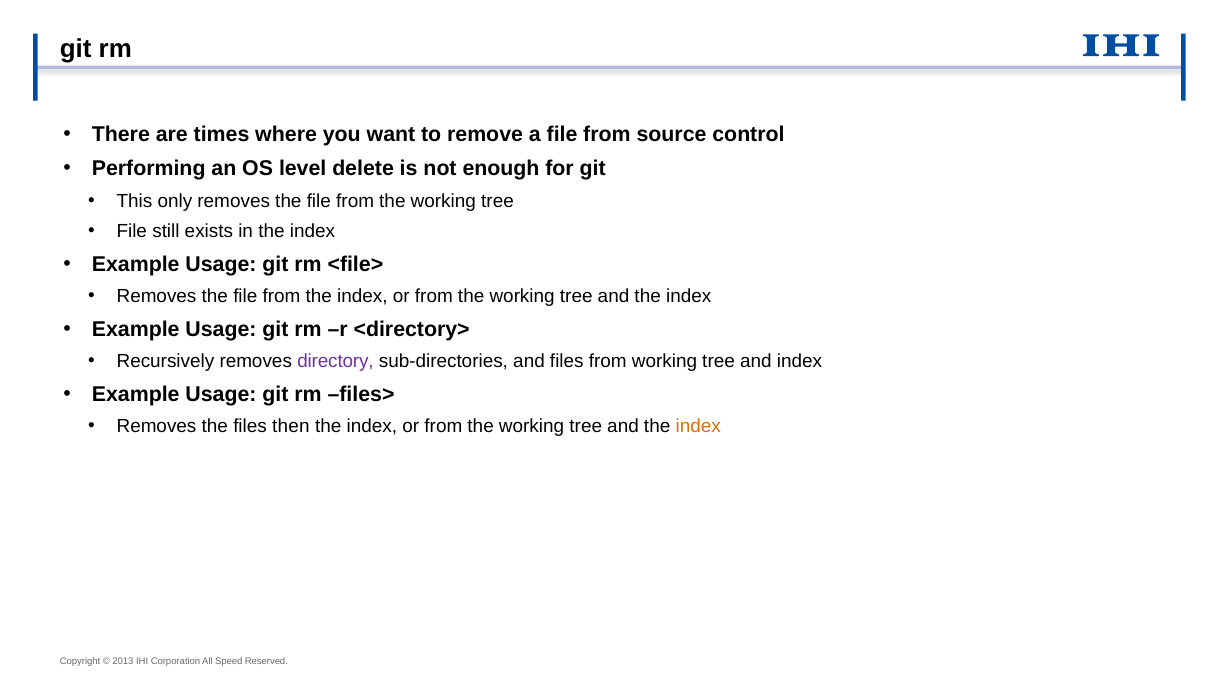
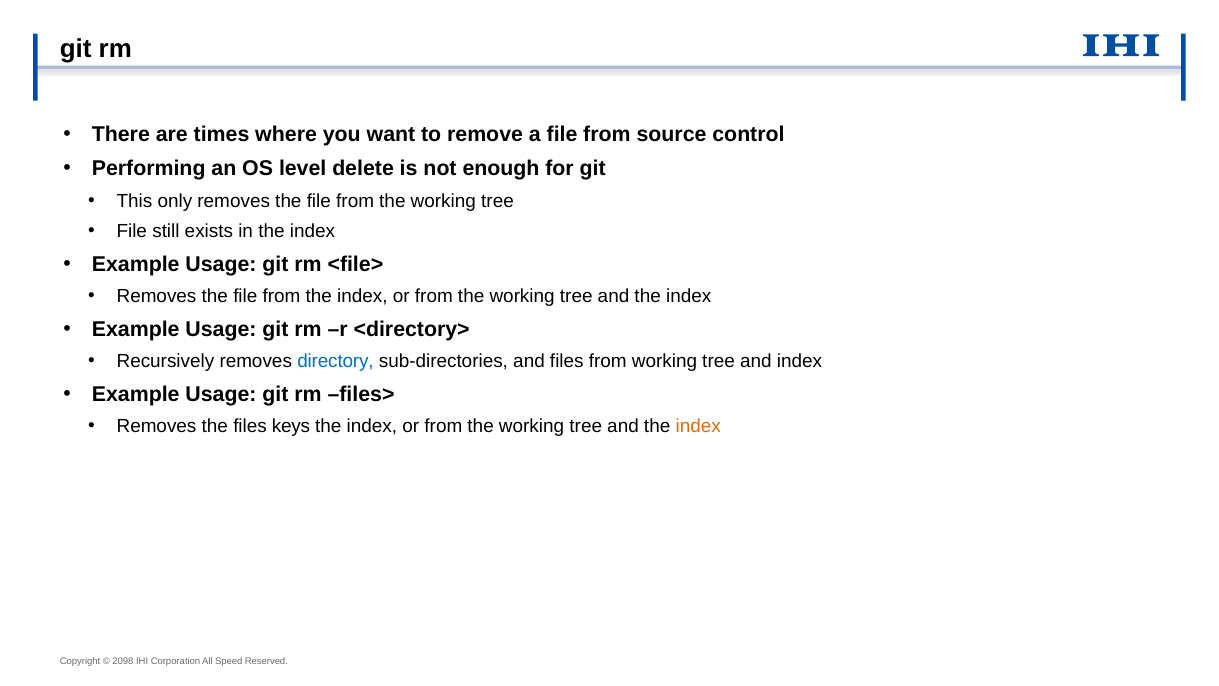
directory colour: purple -> blue (335, 361)
then: then -> keys (291, 426)
2013: 2013 -> 2098 (123, 661)
